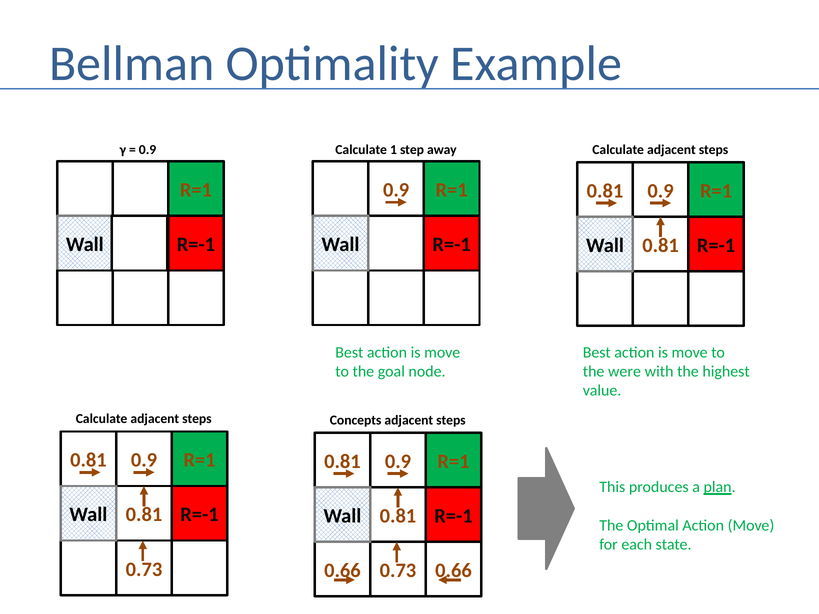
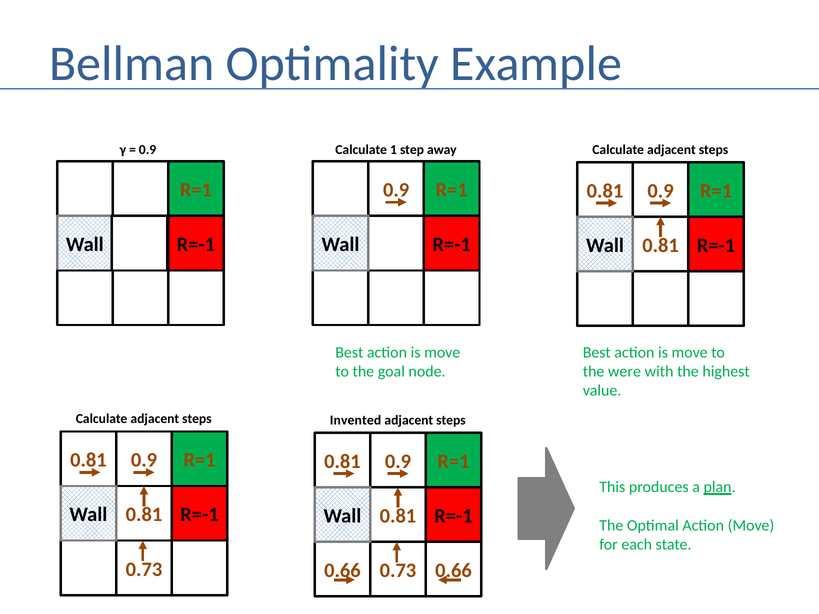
Concepts: Concepts -> Invented (356, 420)
